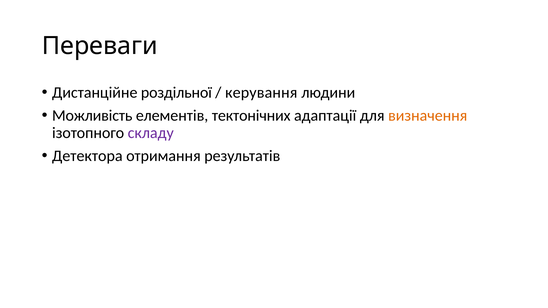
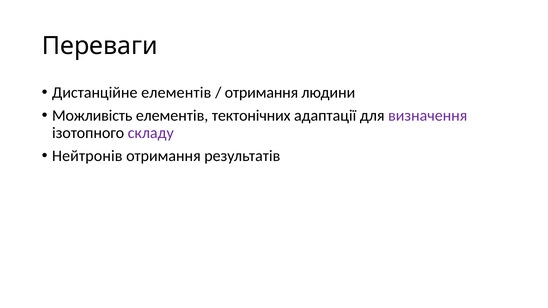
Дистанційне роздільної: роздільної -> елементів (176, 93)
керування: керування -> отримання (261, 93)
визначення colour: orange -> purple (428, 116)
Детектора: Детектора -> Нейтронів (87, 156)
